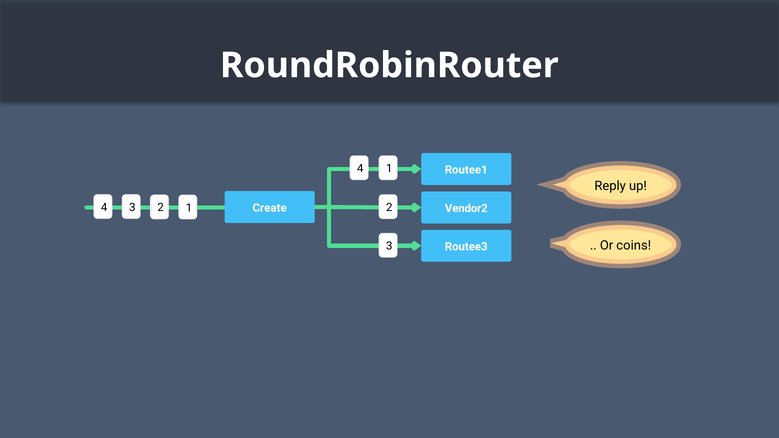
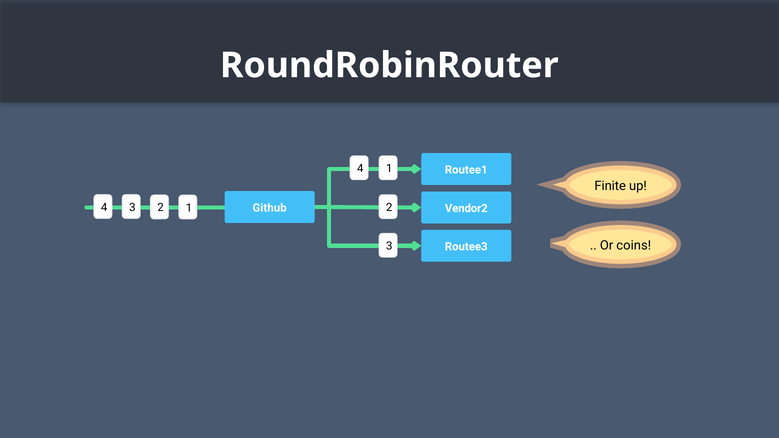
Reply: Reply -> Finite (610, 186)
Create: Create -> Github (270, 208)
